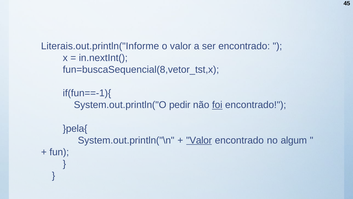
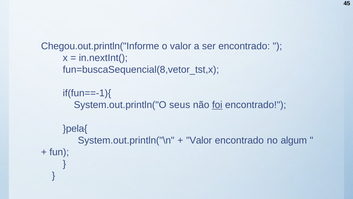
Literais.out.println("Informe: Literais.out.println("Informe -> Chegou.out.println("Informe (100, 46)
pedir: pedir -> seus (180, 105)
Valor underline: present -> none (199, 140)
